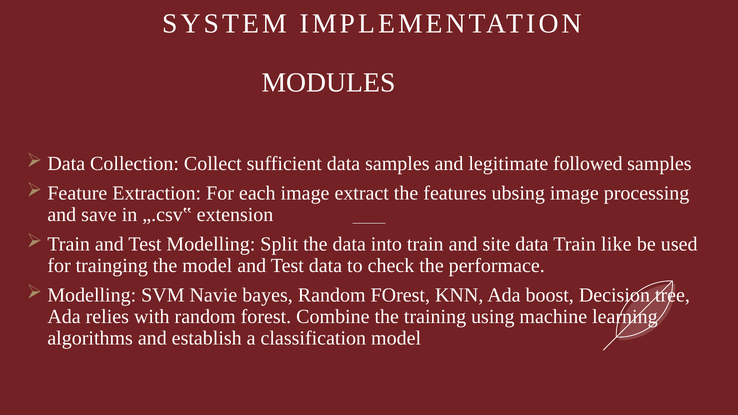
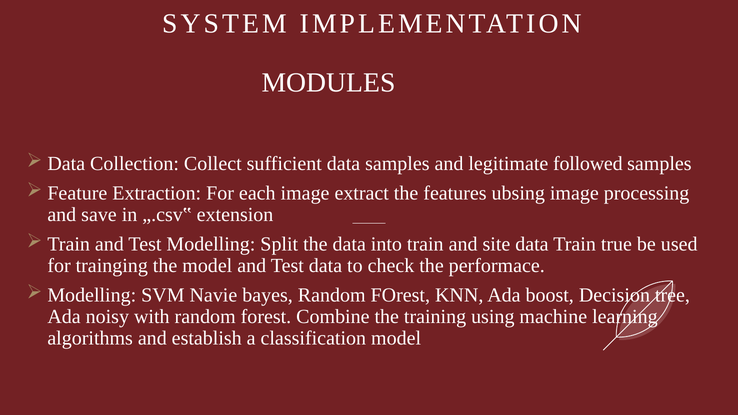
like: like -> true (616, 244)
relies: relies -> noisy (107, 317)
